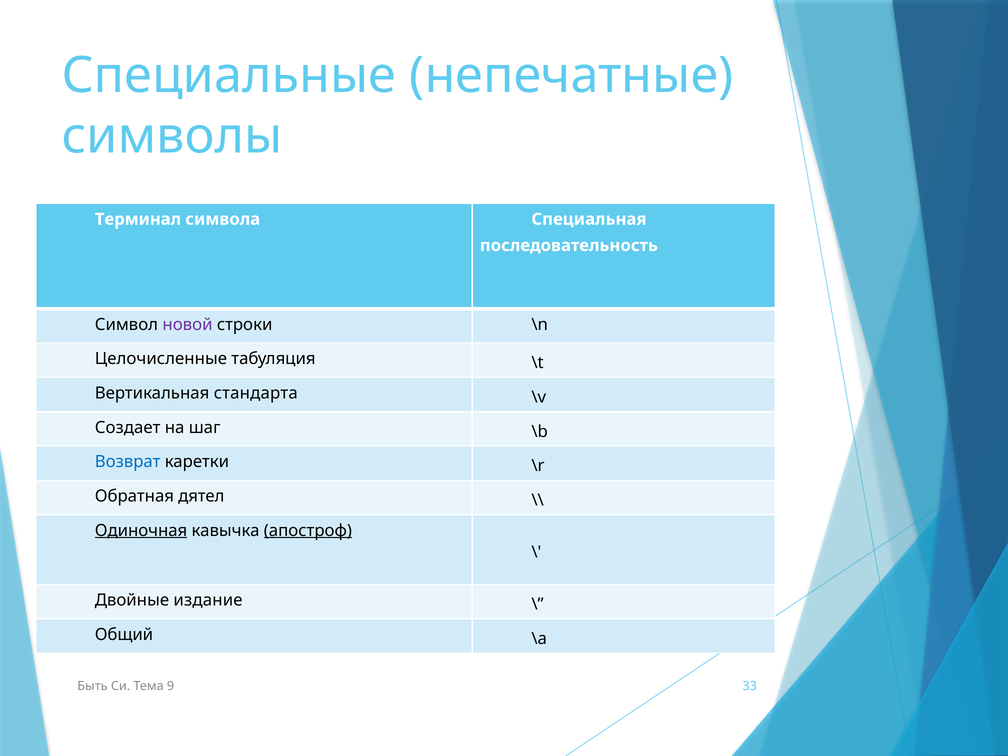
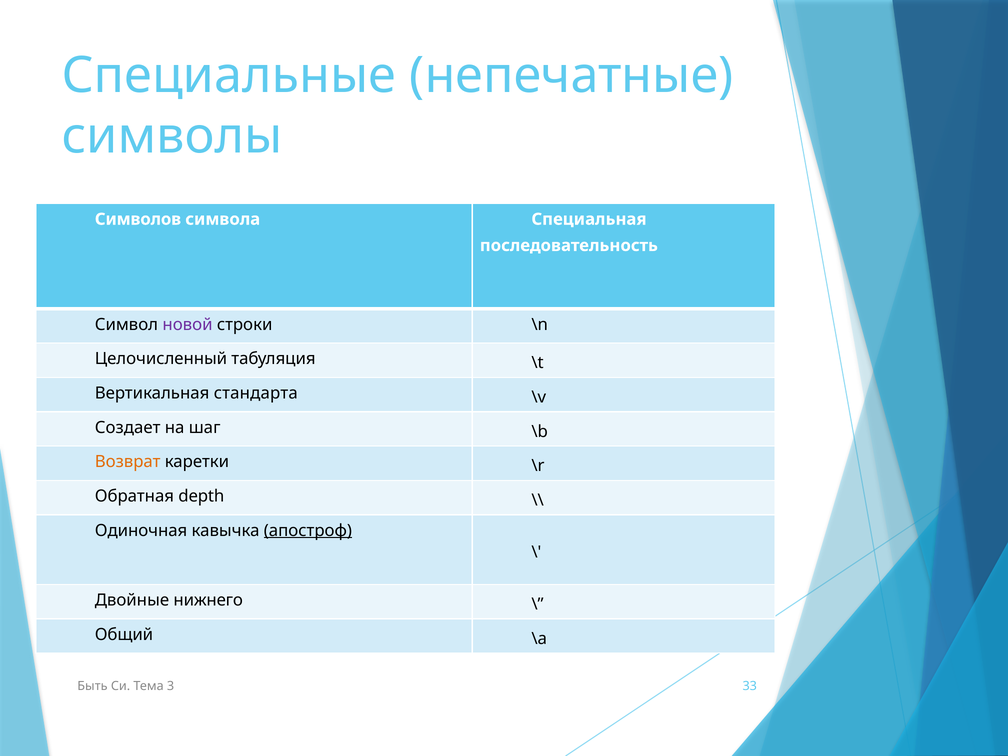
Терминал: Терминал -> Символов (138, 219)
Целочисленные: Целочисленные -> Целочисленный (161, 359)
Возврат colour: blue -> orange (128, 462)
дятел: дятел -> depth (201, 496)
Одиночная underline: present -> none (141, 531)
издание: издание -> нижнего (208, 600)
9: 9 -> 3 (170, 686)
